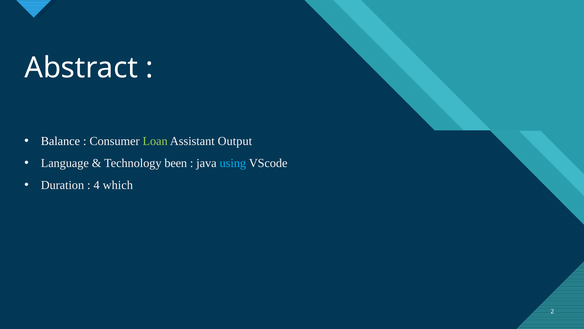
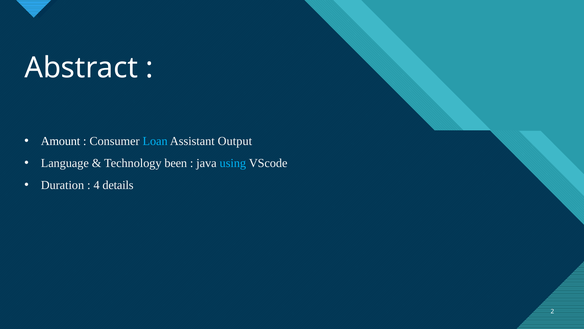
Balance: Balance -> Amount (60, 141)
Loan colour: light green -> light blue (155, 141)
which: which -> details (118, 185)
